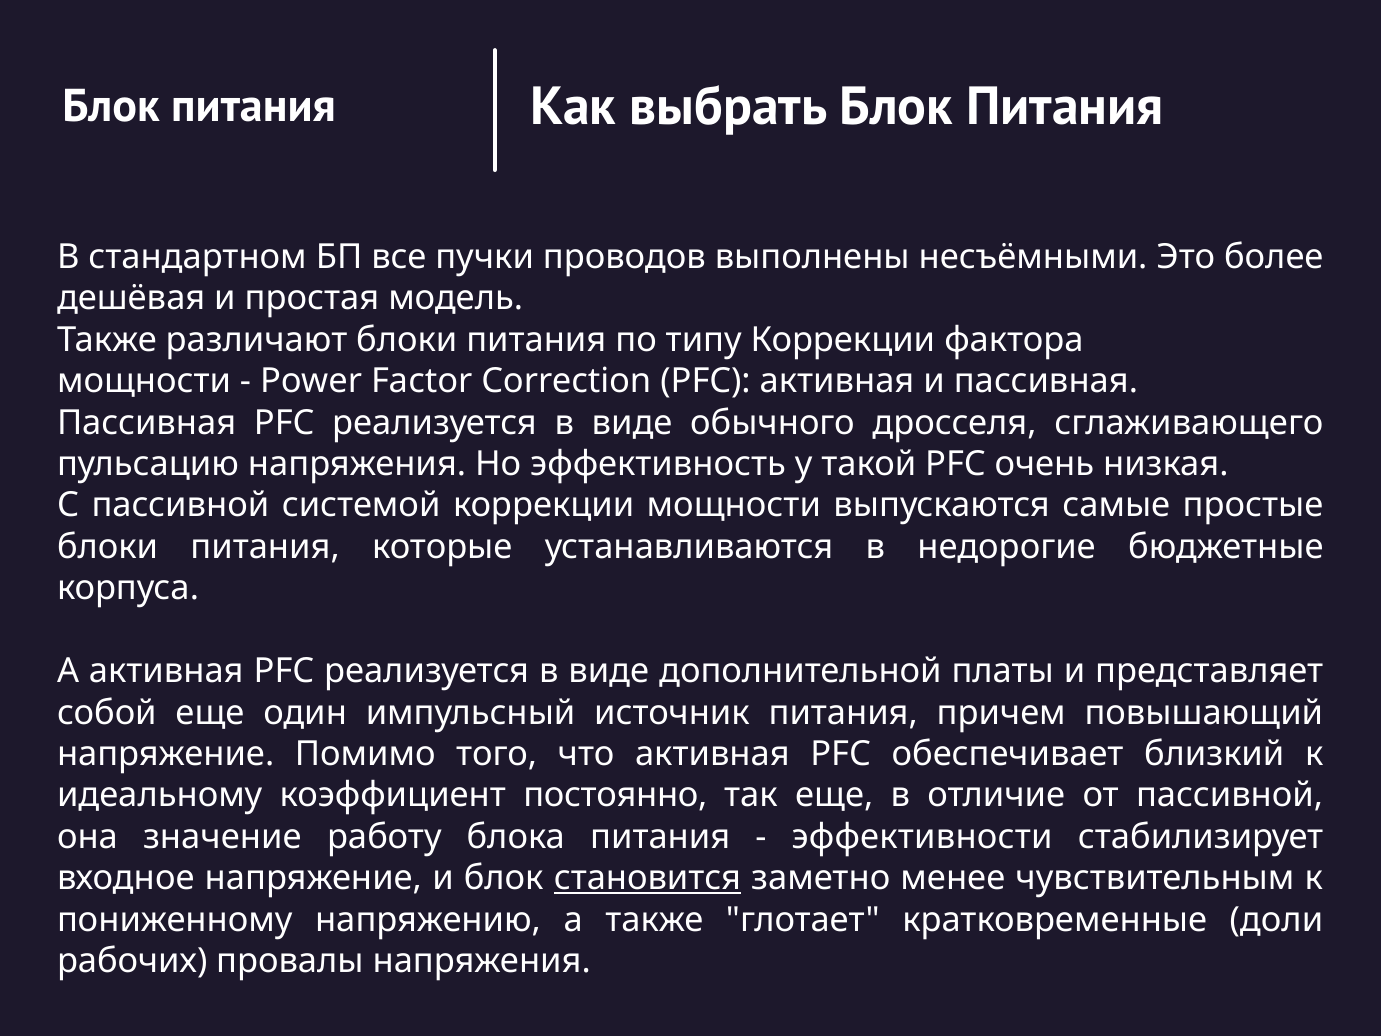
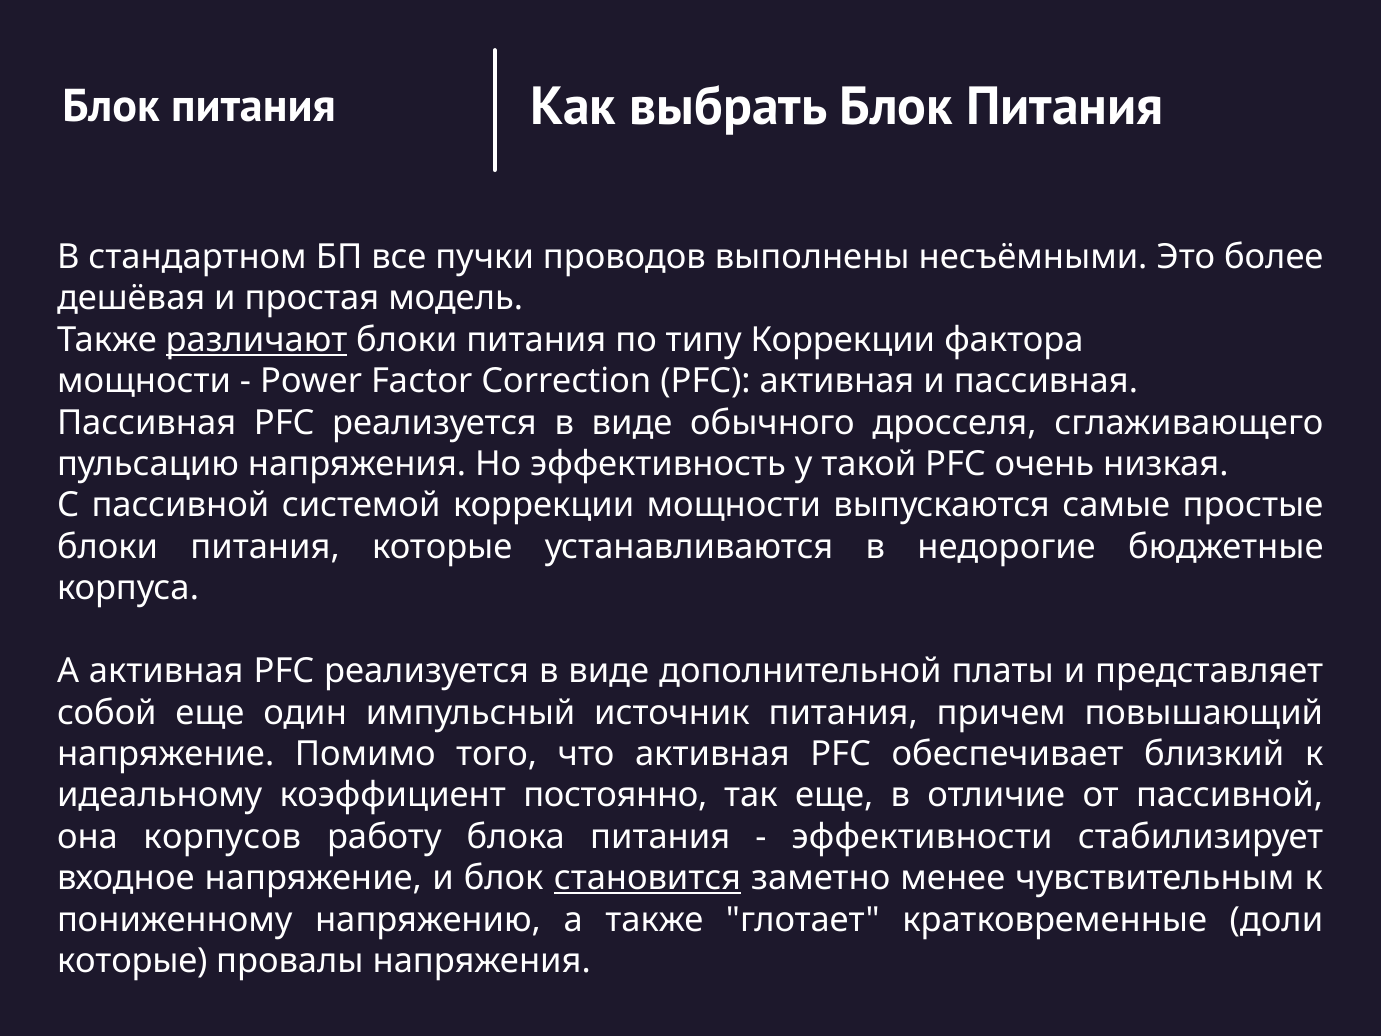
различают underline: none -> present (256, 340)
значение: значение -> корпусов (222, 837)
рабочих: рабочих -> которые (132, 961)
